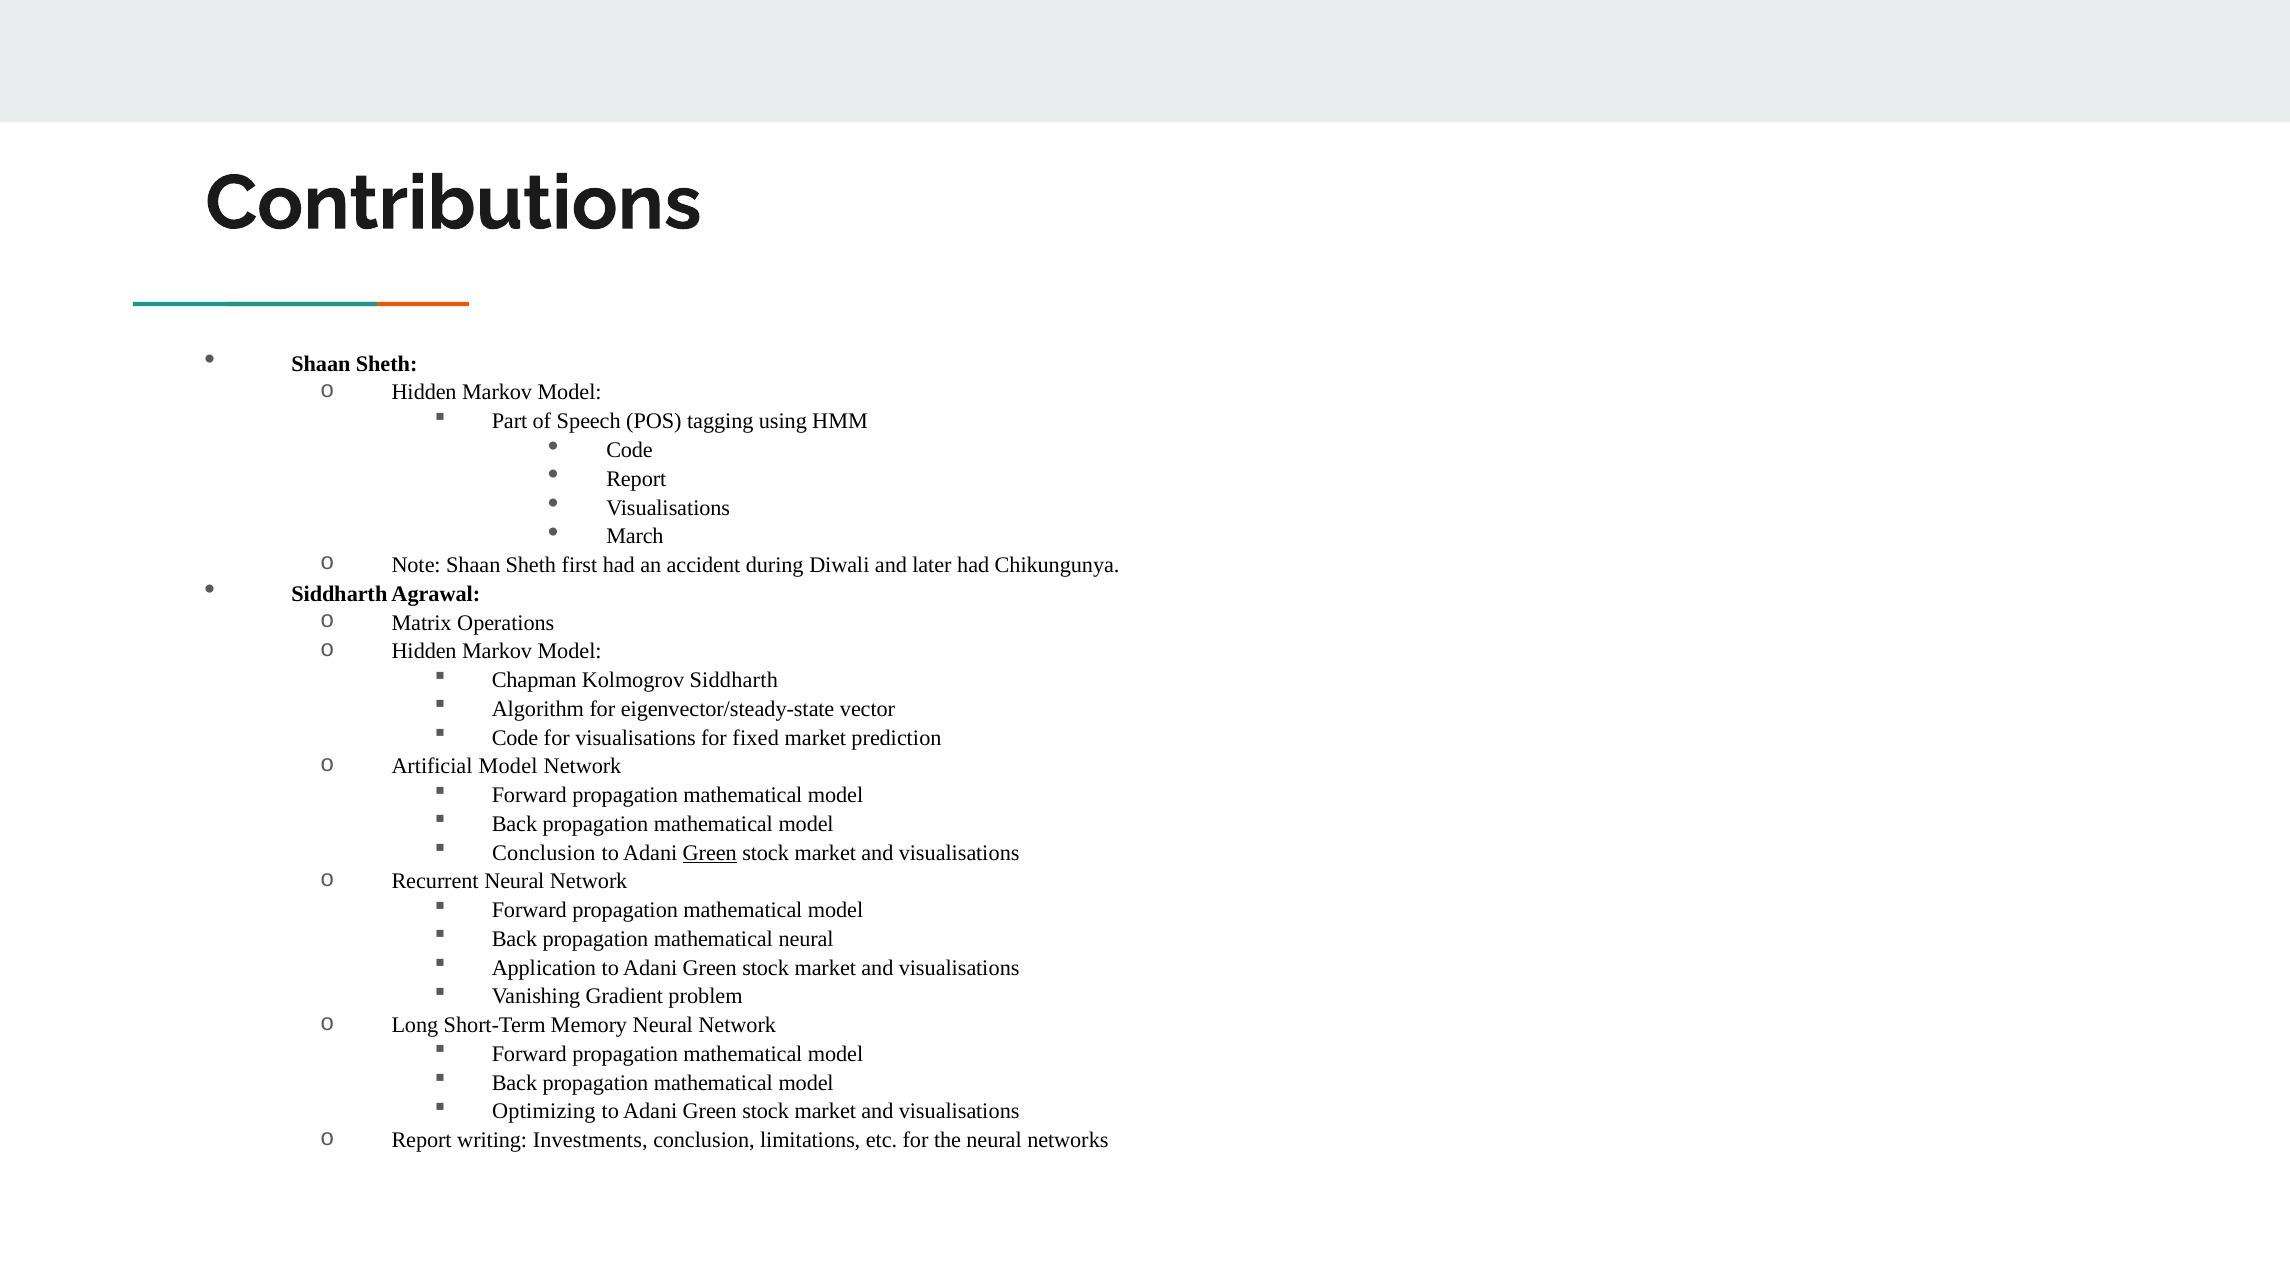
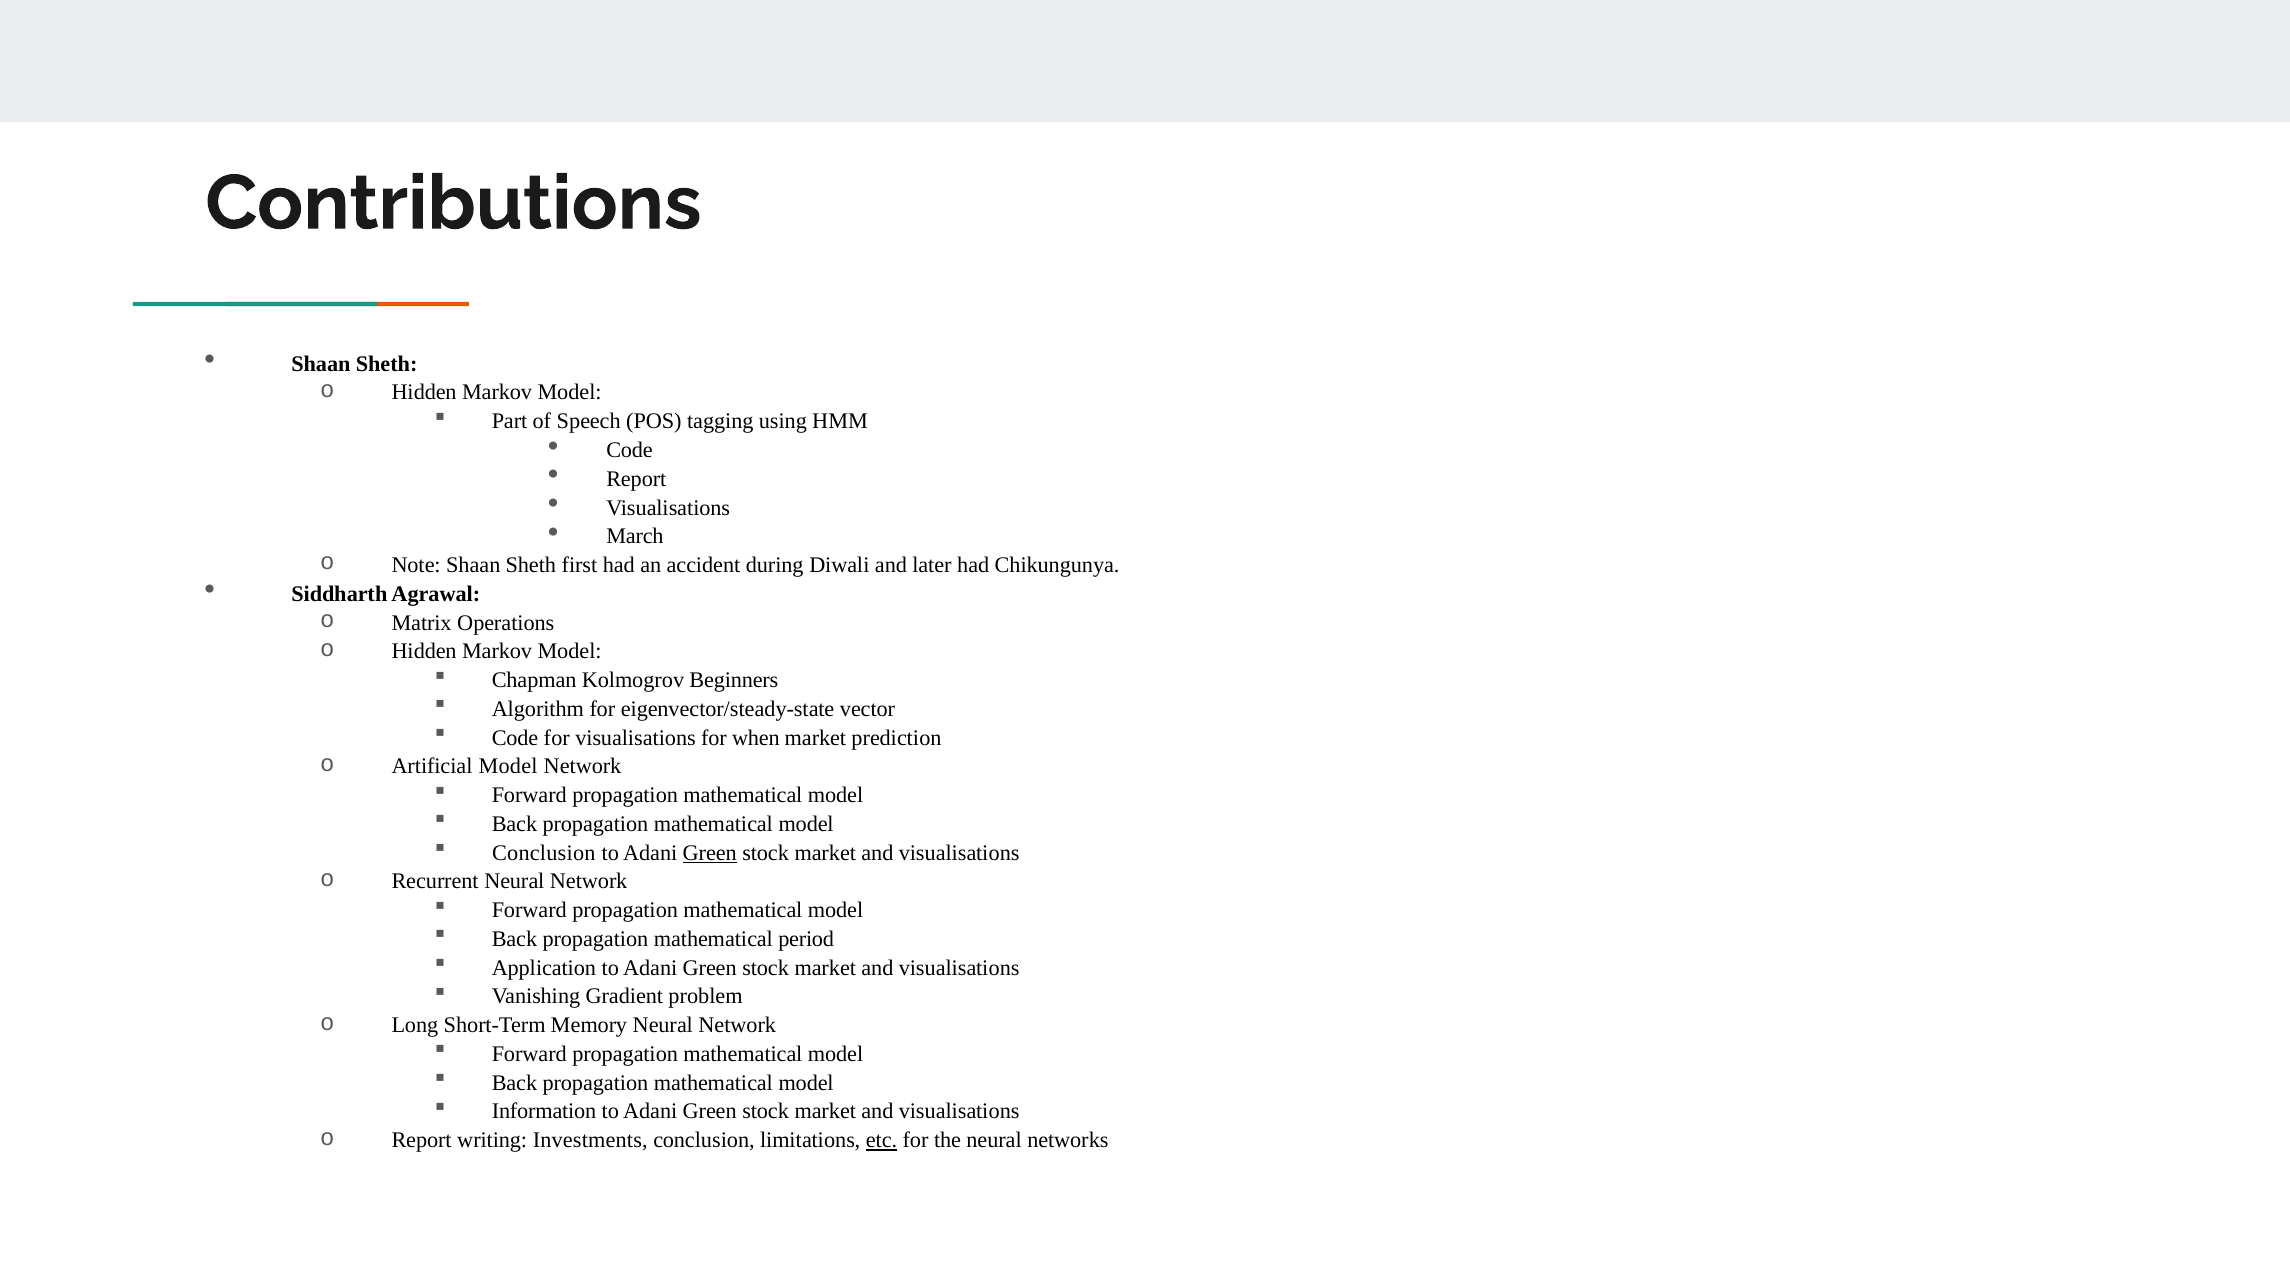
Kolmogrov Siddharth: Siddharth -> Beginners (734, 680)
fixed: fixed -> when (756, 738)
mathematical neural: neural -> period (806, 939)
Optimizing: Optimizing -> Information (544, 1112)
etc underline: none -> present (882, 1140)
